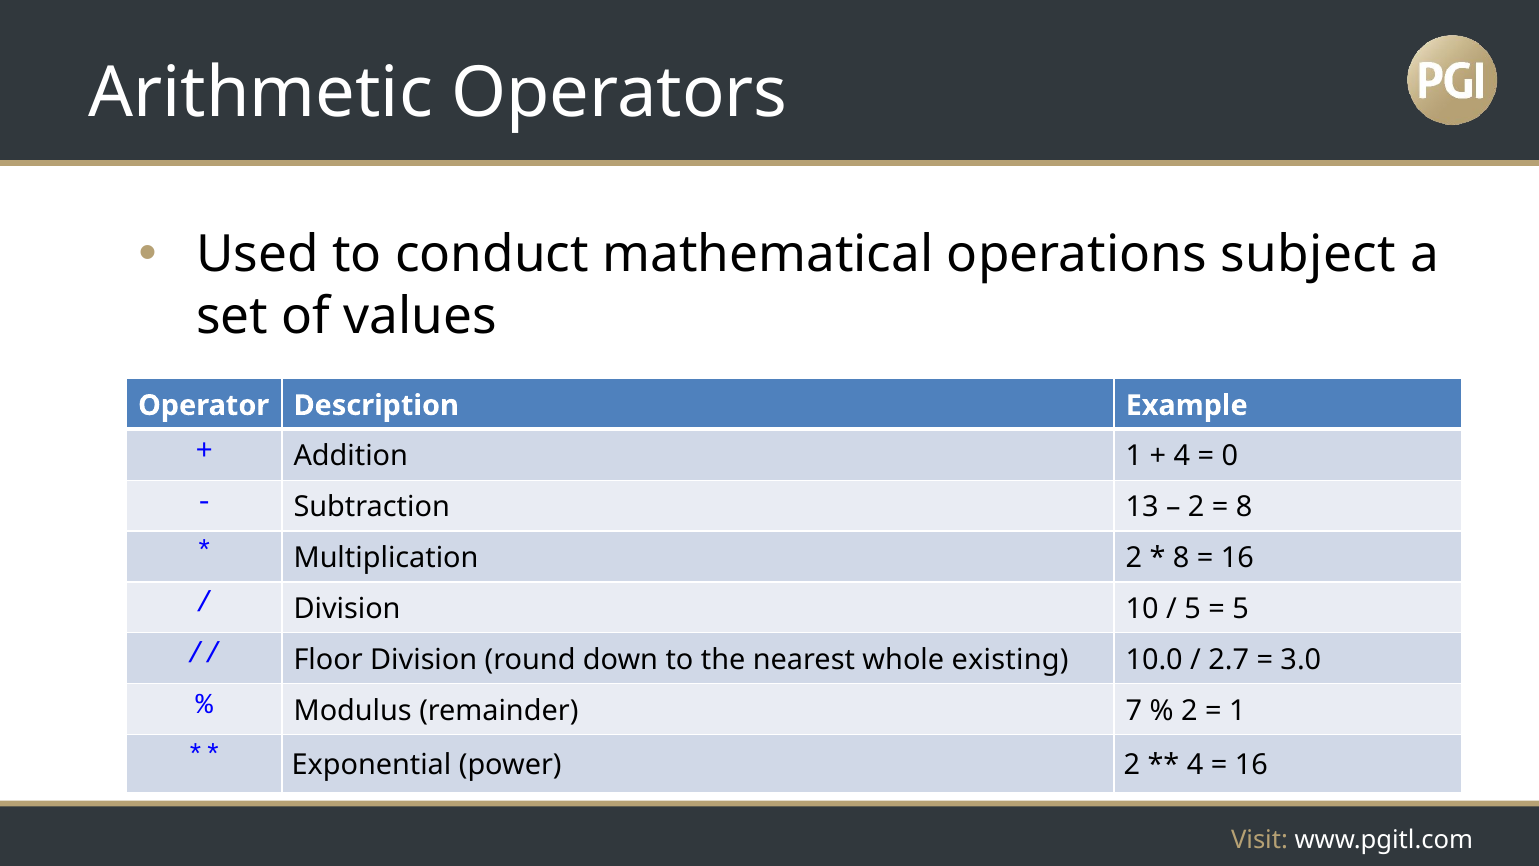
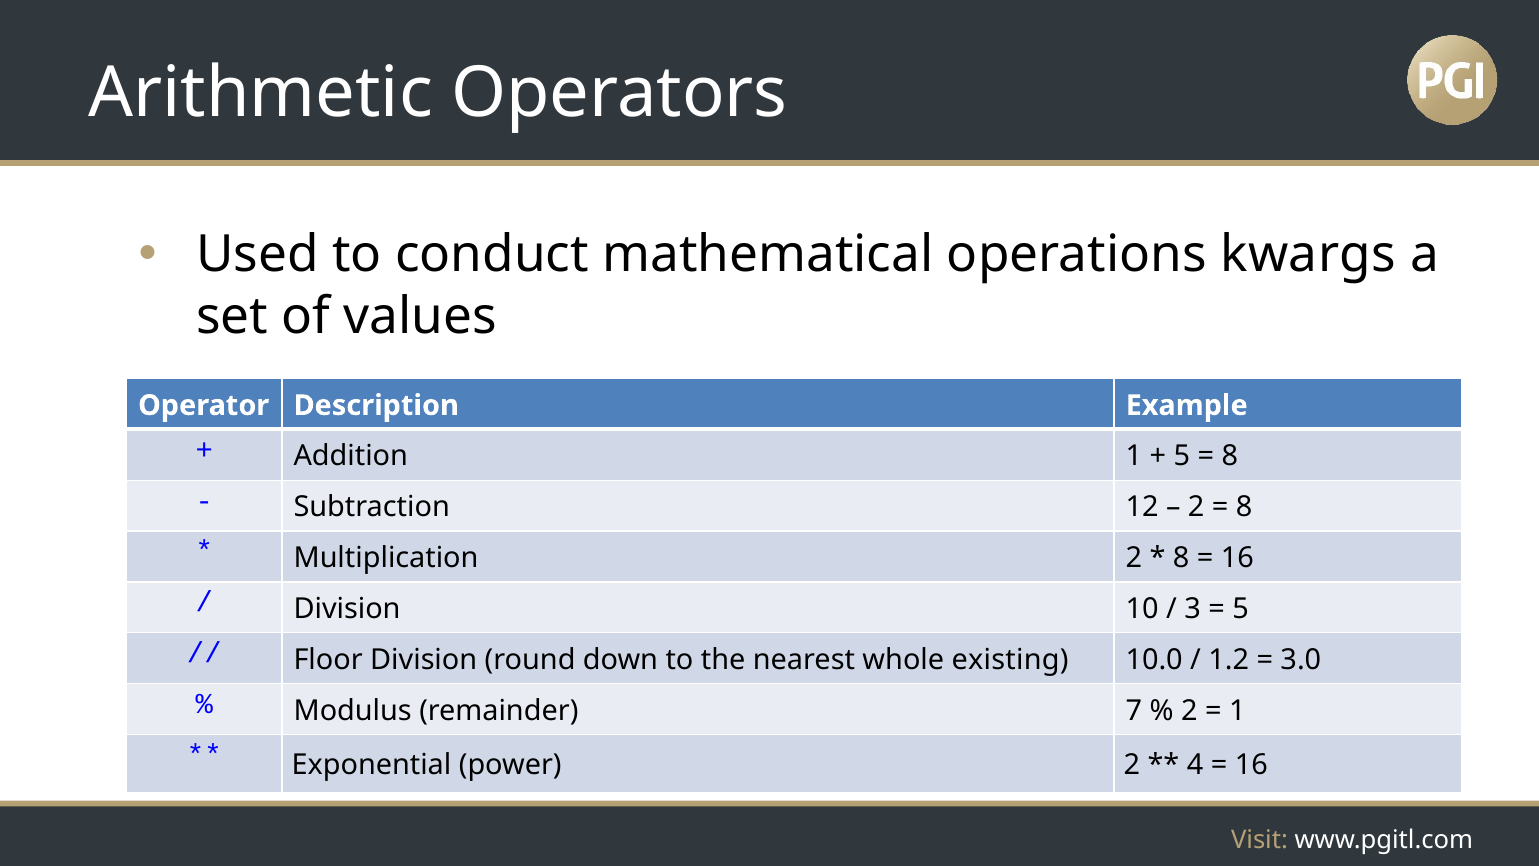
subject: subject -> kwargs (1308, 255)
4: 4 -> 5 (1182, 456)
0: 0 -> 8 (1230, 456)
13: 13 -> 12 (1142, 507)
5: 5 -> 3 (1193, 609)
2.7: 2.7 -> 1.2 (1229, 660)
